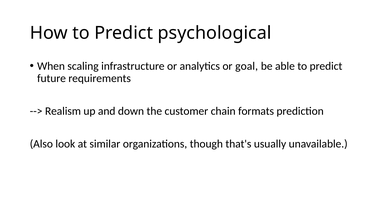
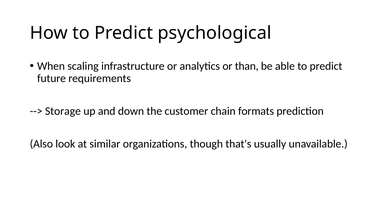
goal: goal -> than (247, 66)
Realism: Realism -> Storage (63, 111)
